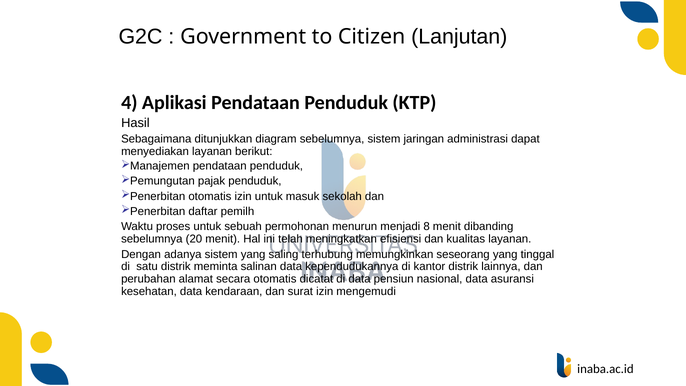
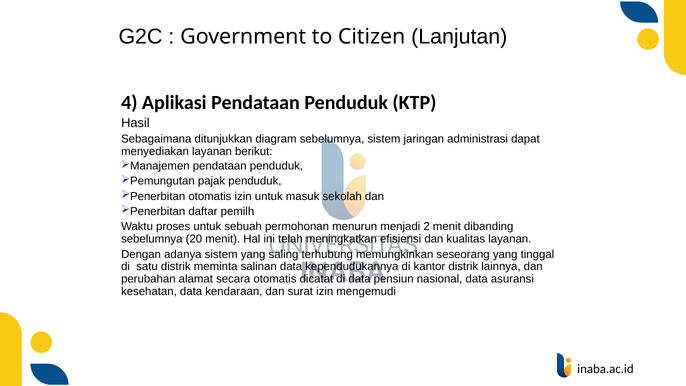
8: 8 -> 2 (427, 227)
